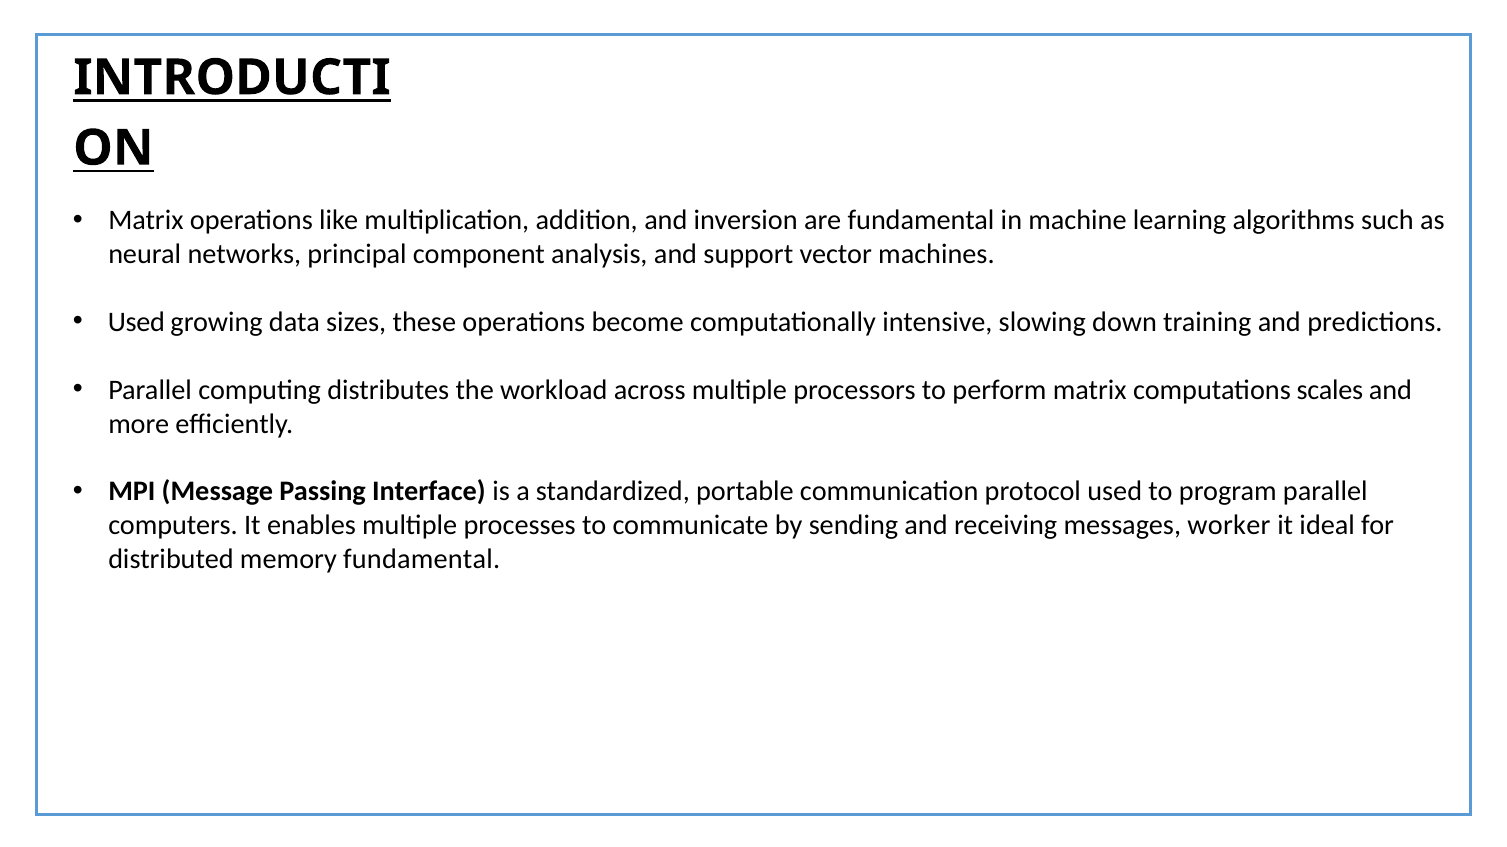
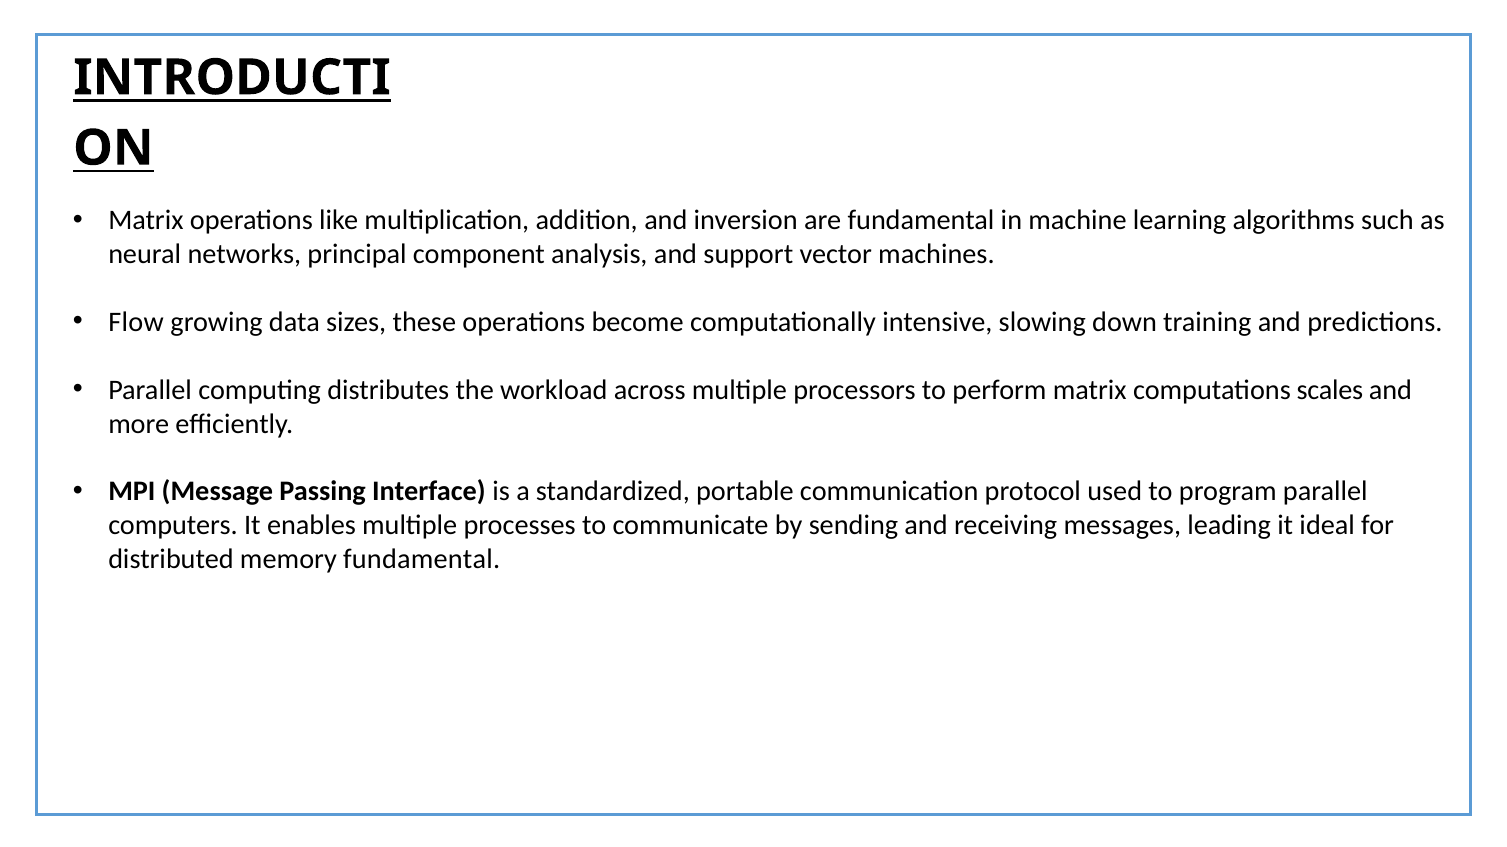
Used: Used -> Flow (136, 322)
worker: worker -> leading (1229, 526)
